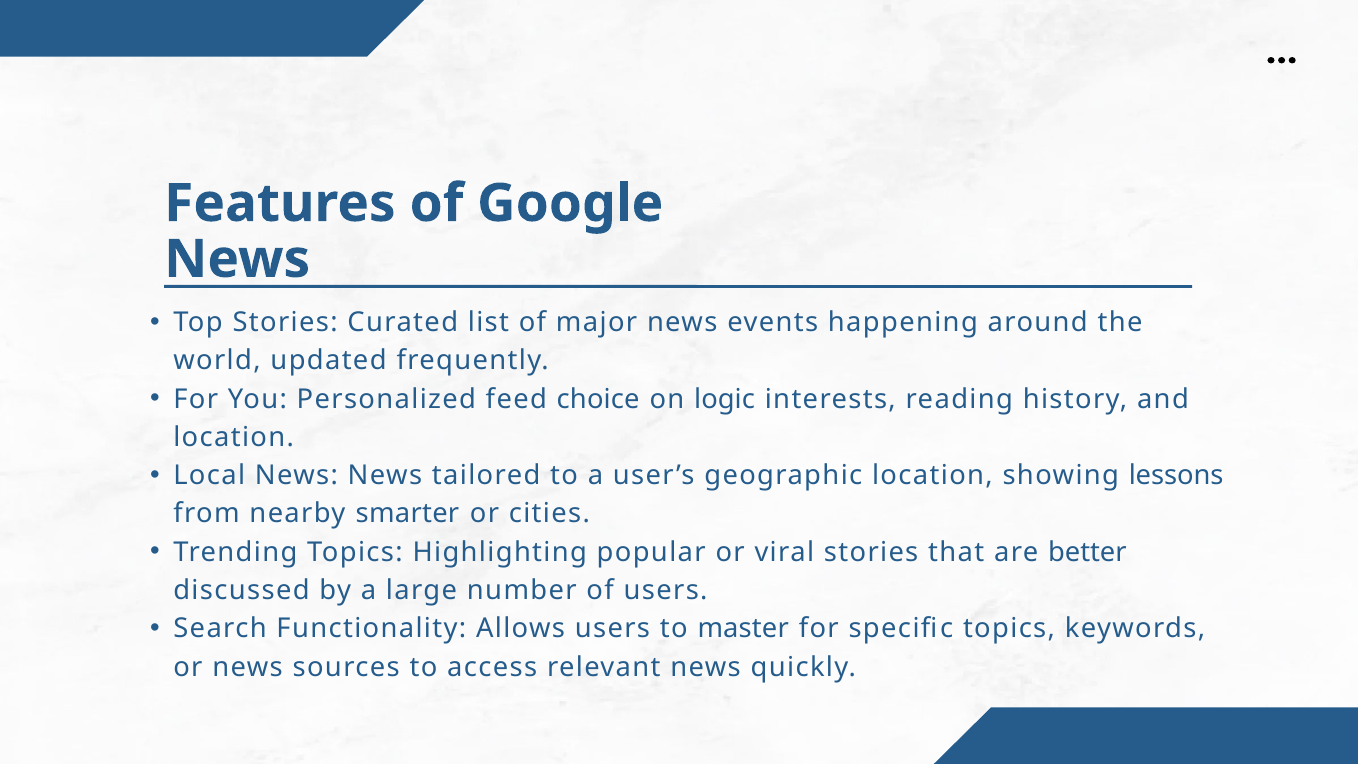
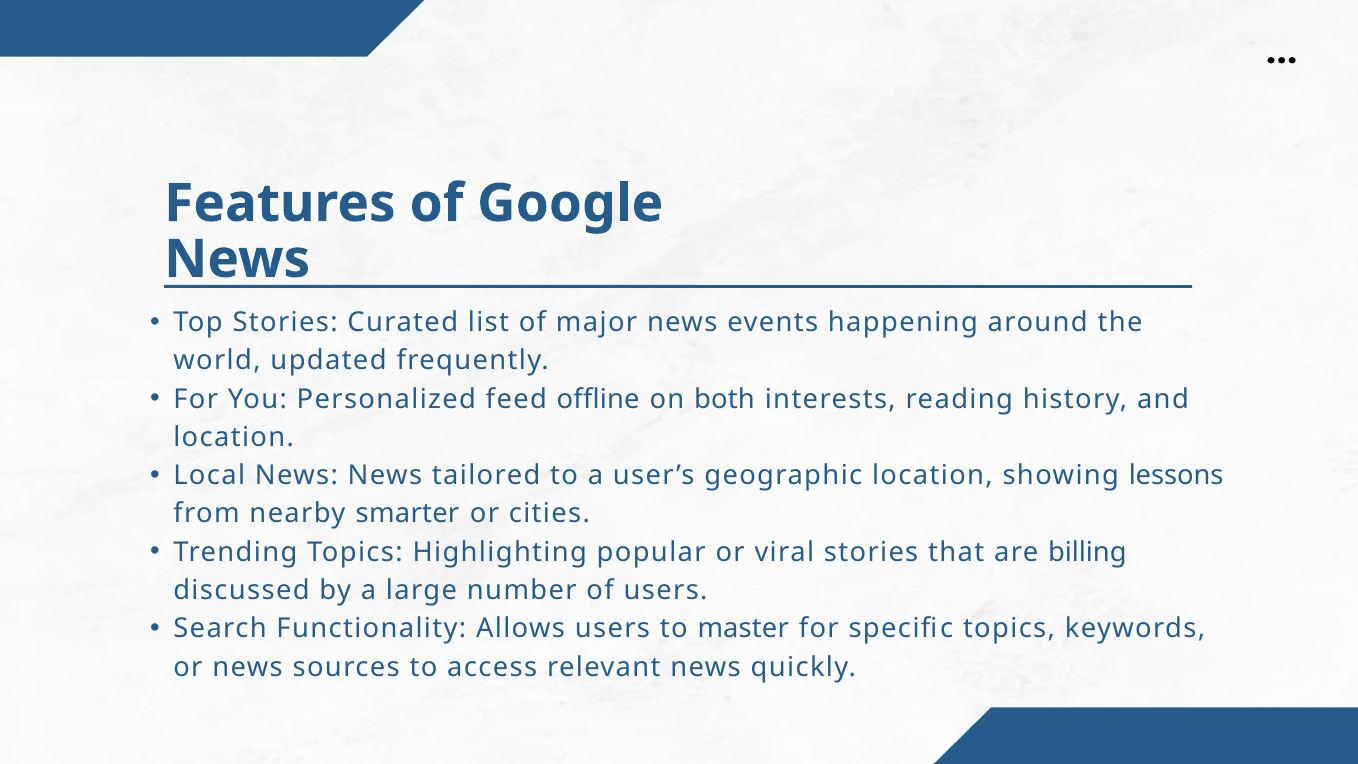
choice: choice -> offline (598, 399)
logic: logic -> both (725, 399)
better: better -> billing (1087, 552)
